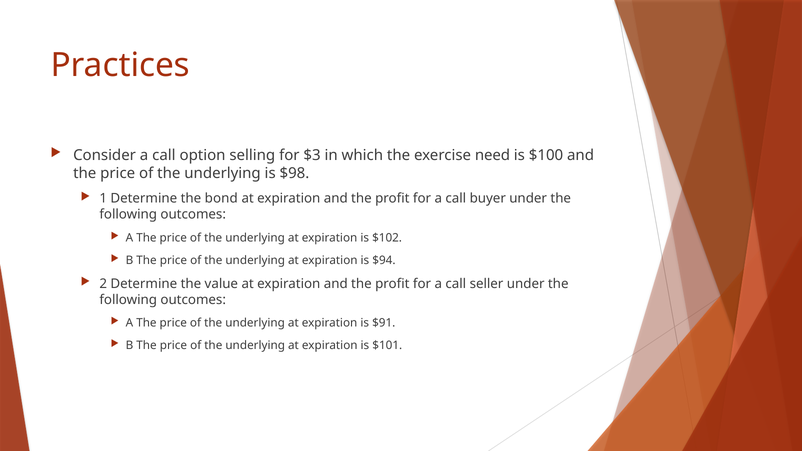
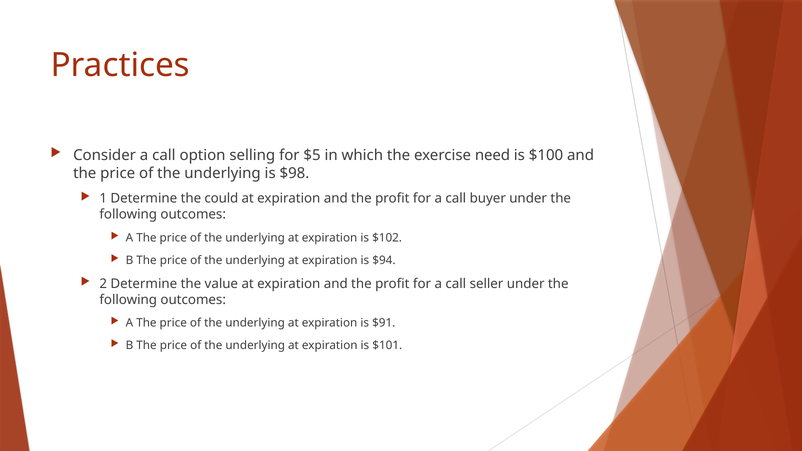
$3: $3 -> $5 (312, 155)
bond: bond -> could (221, 199)
